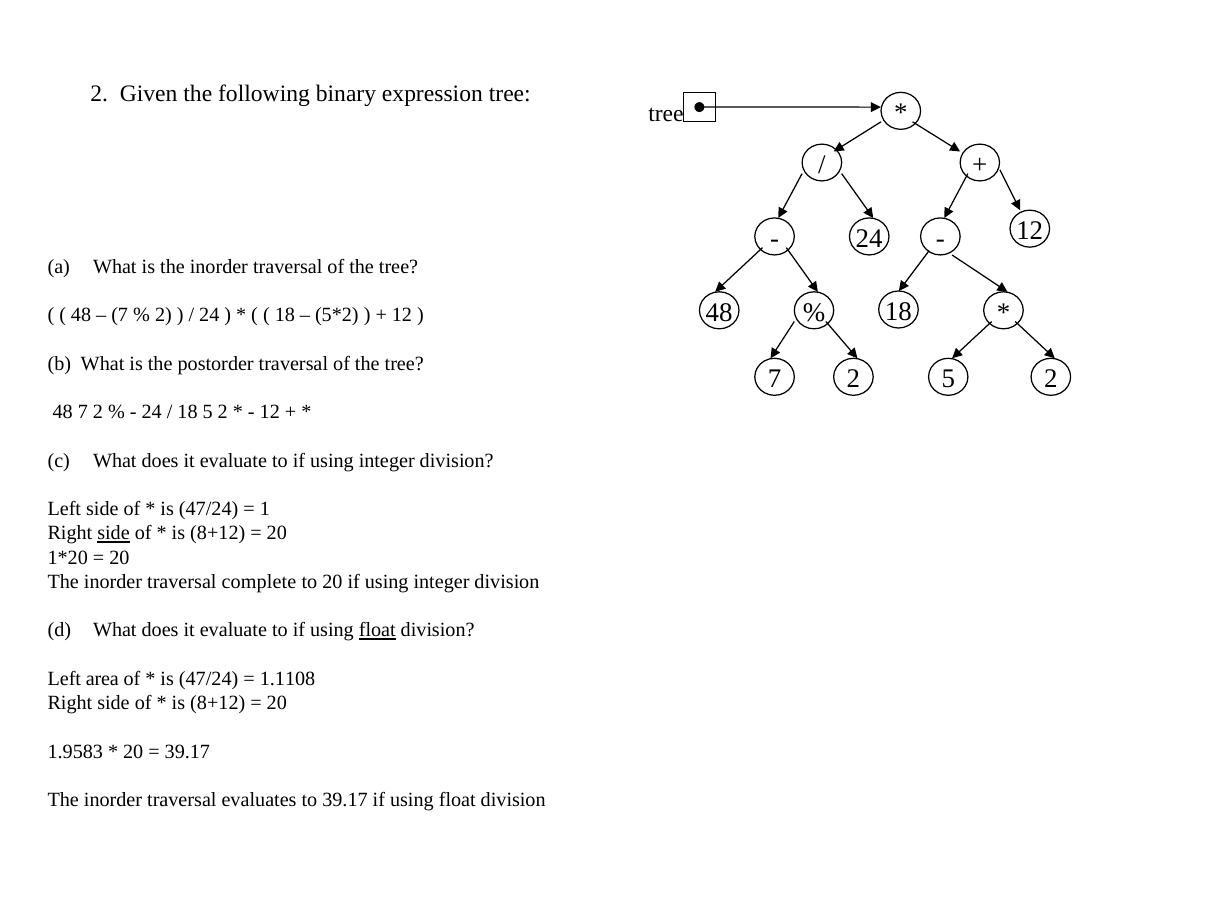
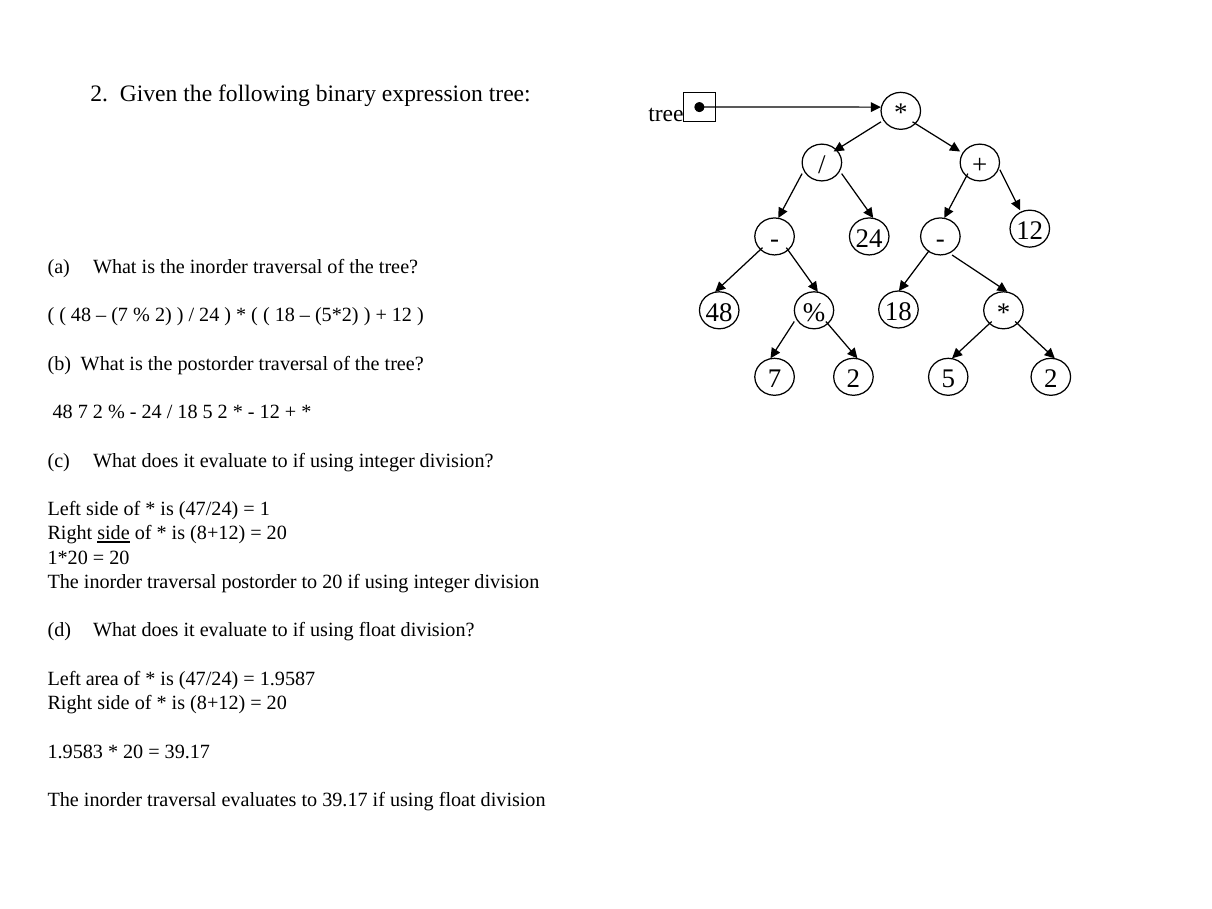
traversal complete: complete -> postorder (259, 582)
float underline: present -> none (377, 630)
1.1108: 1.1108 -> 1.9587 (288, 679)
